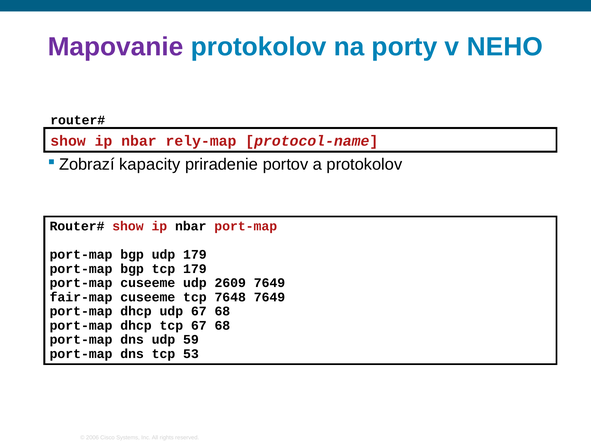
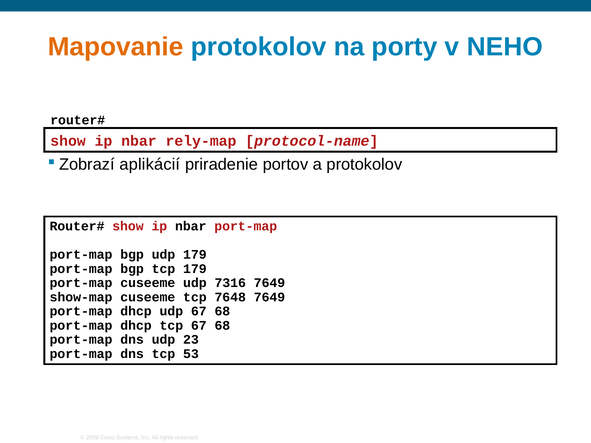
Mapovanie colour: purple -> orange (116, 47)
kapacity: kapacity -> aplikácií (150, 165)
2609: 2609 -> 7316 (230, 283)
fair-map: fair-map -> show-map (81, 297)
59: 59 -> 23 (191, 340)
